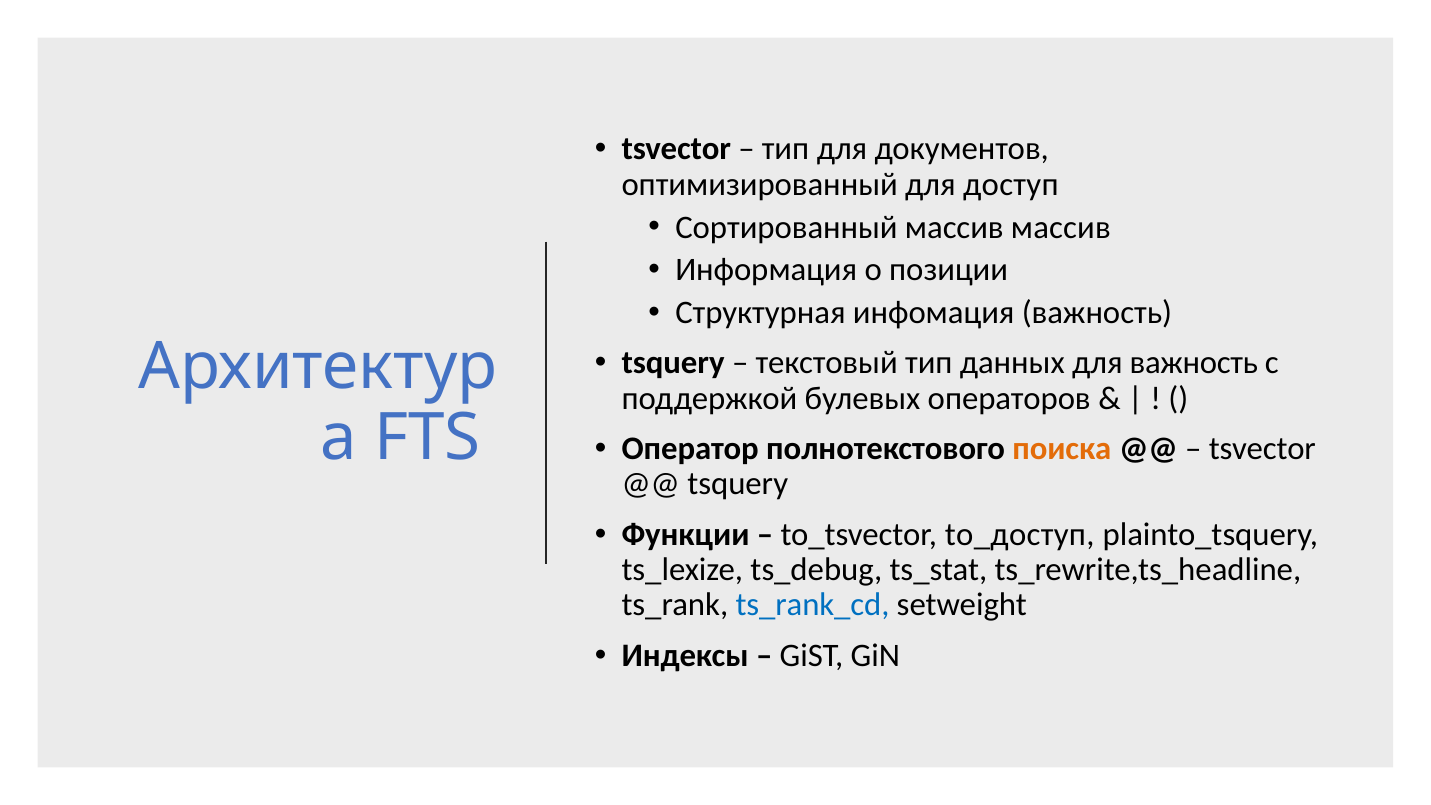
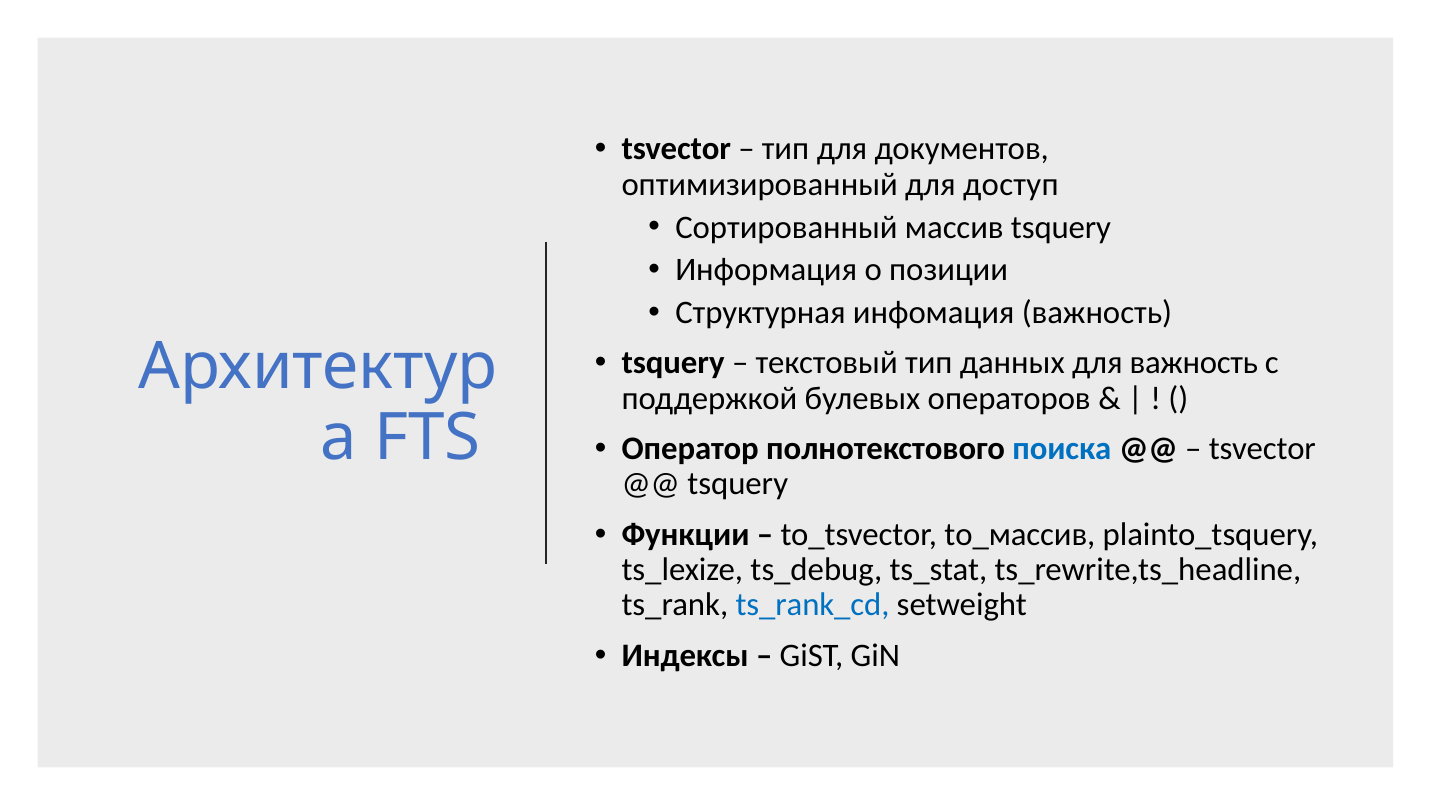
массив массив: массив -> tsquery (1061, 227)
поиска colour: orange -> blue (1062, 449)
to_доступ: to_доступ -> to_массив (1020, 534)
